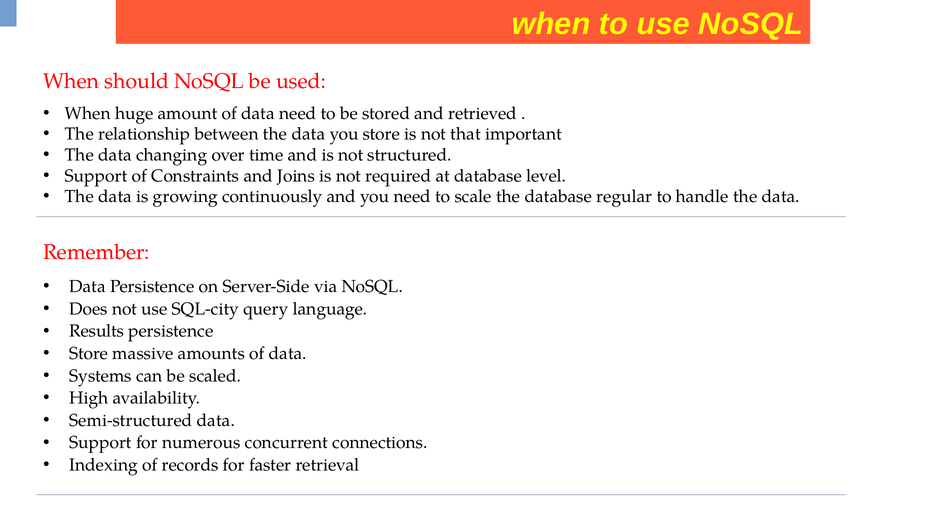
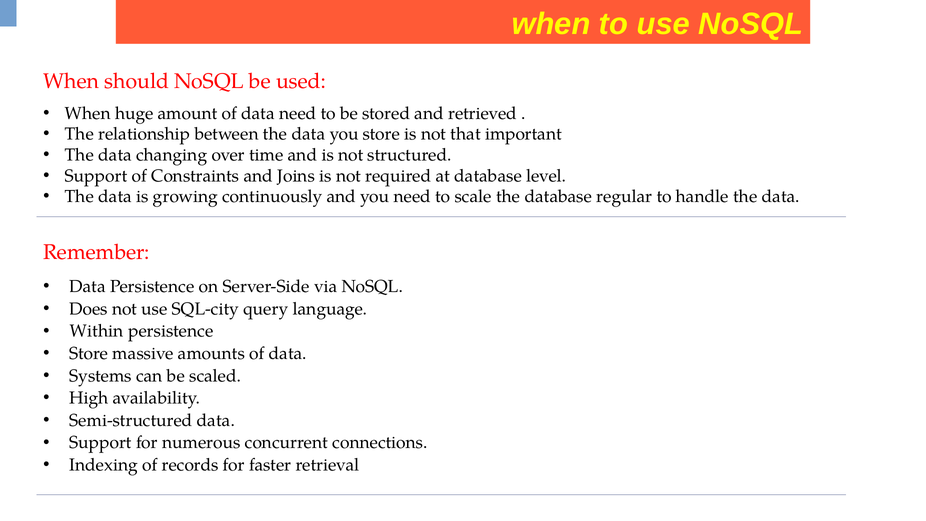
Results: Results -> Within (97, 331)
